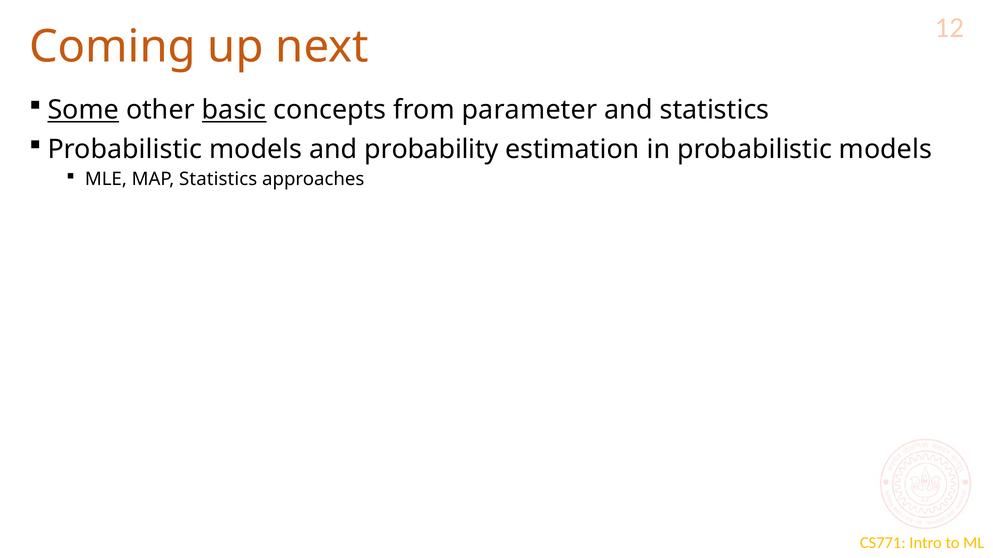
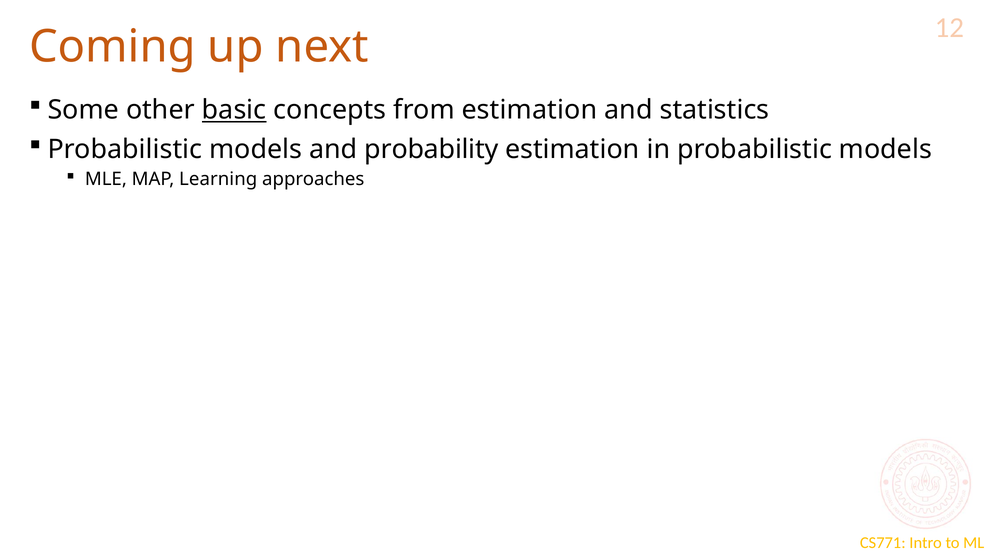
Some underline: present -> none (83, 110)
from parameter: parameter -> estimation (529, 110)
MAP Statistics: Statistics -> Learning (218, 179)
